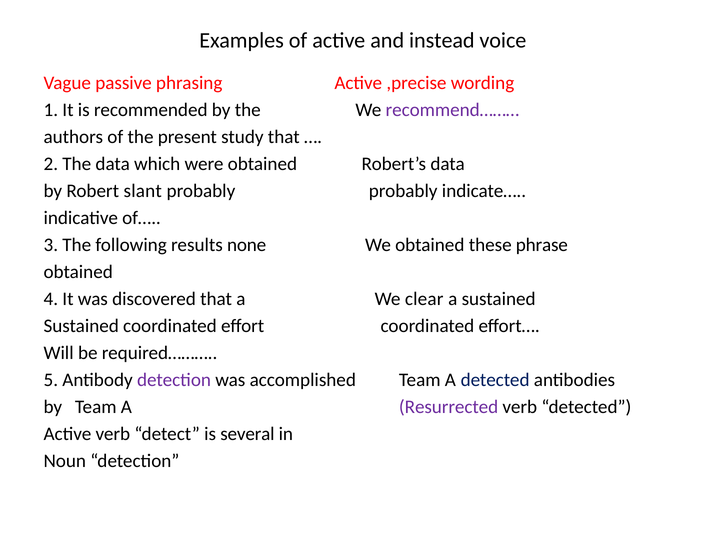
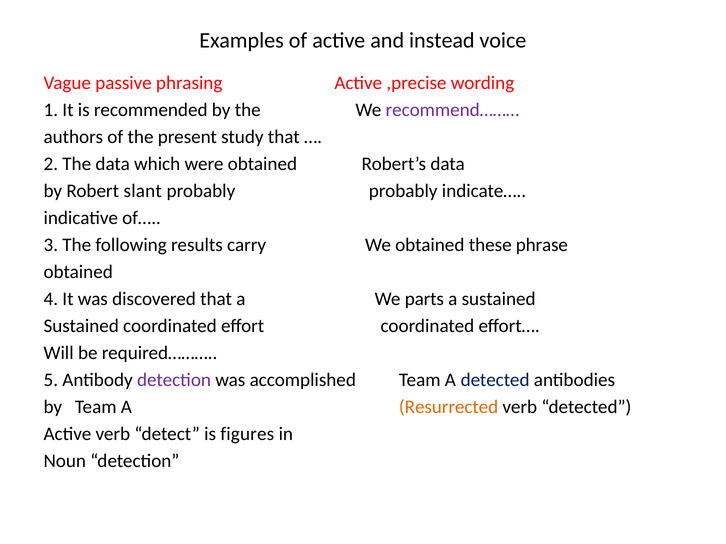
none: none -> carry (247, 245)
clear: clear -> parts (424, 299)
Resurrected colour: purple -> orange (449, 407)
several: several -> figures (247, 434)
